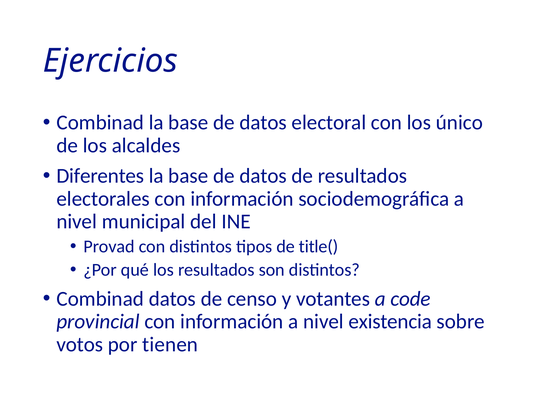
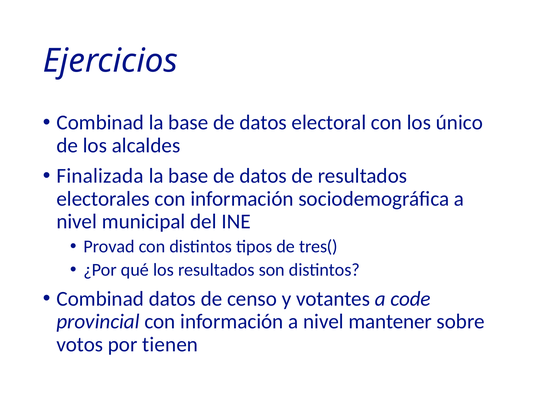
Diferentes: Diferentes -> Finalizada (100, 176)
title(: title( -> tres( (318, 247)
existencia: existencia -> mantener (390, 322)
